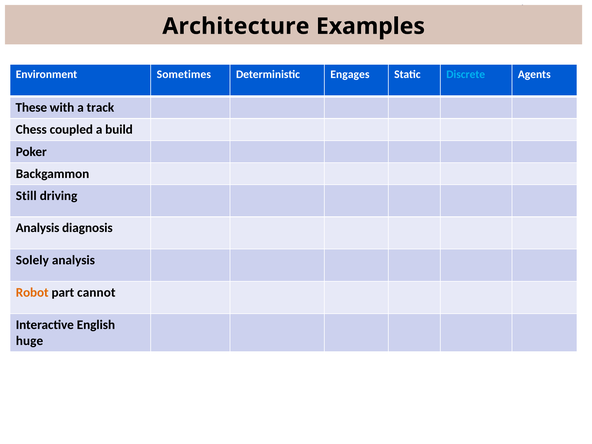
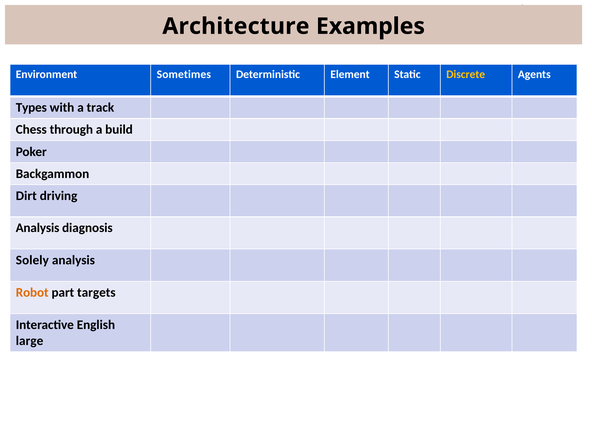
Engages: Engages -> Element (350, 74)
Discrete colour: light blue -> yellow (466, 74)
These: These -> Types (31, 108)
coupled: coupled -> through (71, 130)
Still: Still -> Dirt (26, 196)
cannot: cannot -> targets (96, 293)
huge: huge -> large (30, 341)
